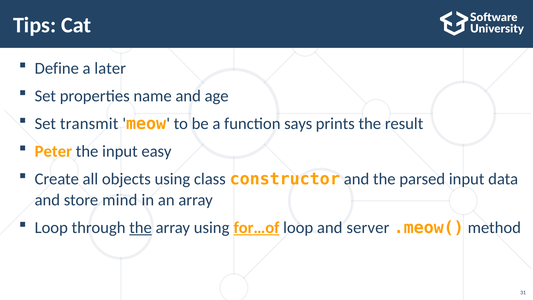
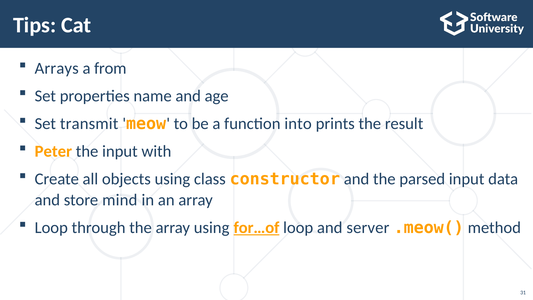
Define: Define -> Arrays (57, 68)
later: later -> from (110, 68)
says: says -> into (298, 124)
easy: easy -> with (156, 151)
the underline: present -> none (141, 228)
